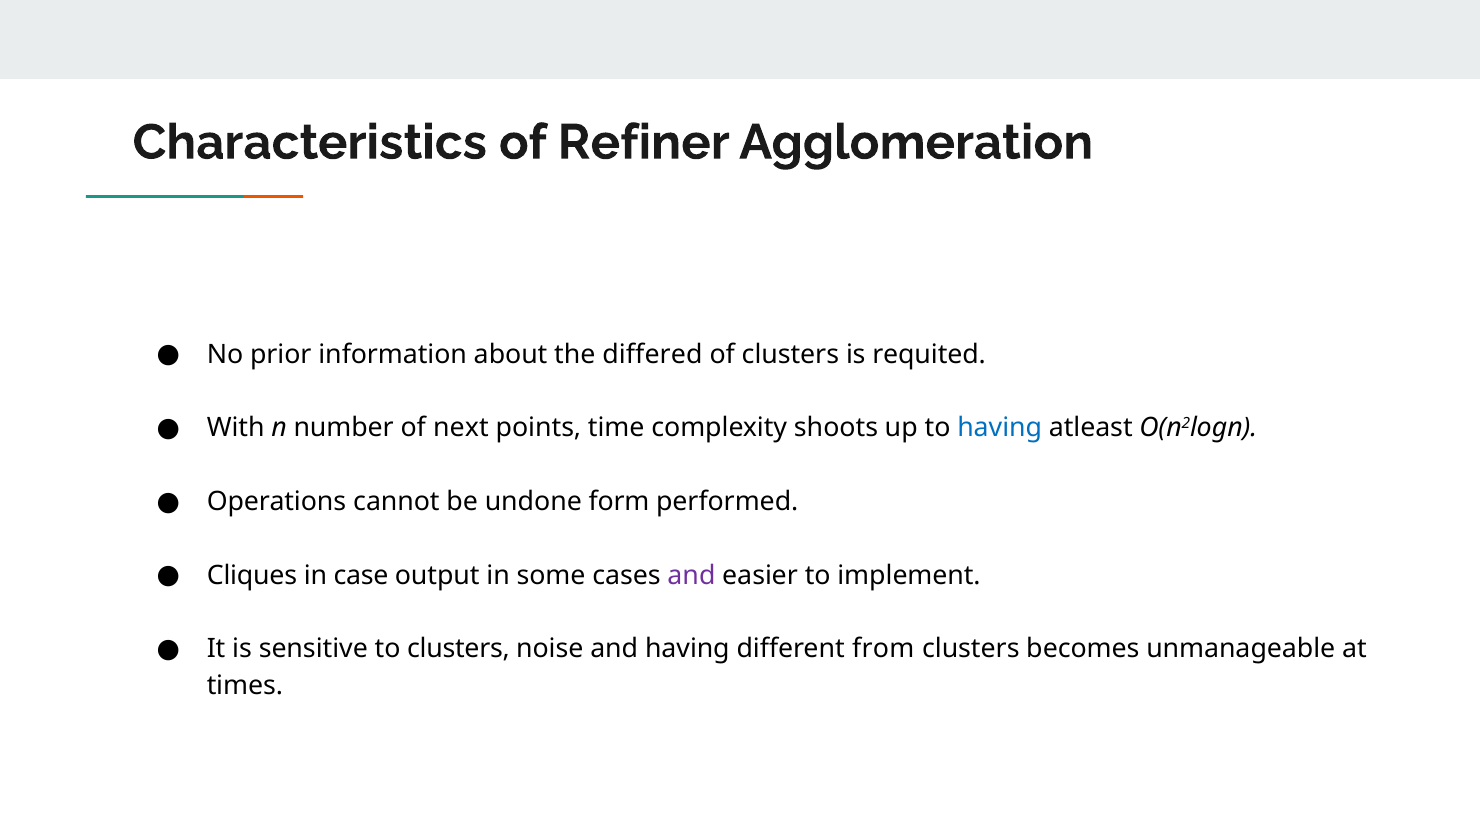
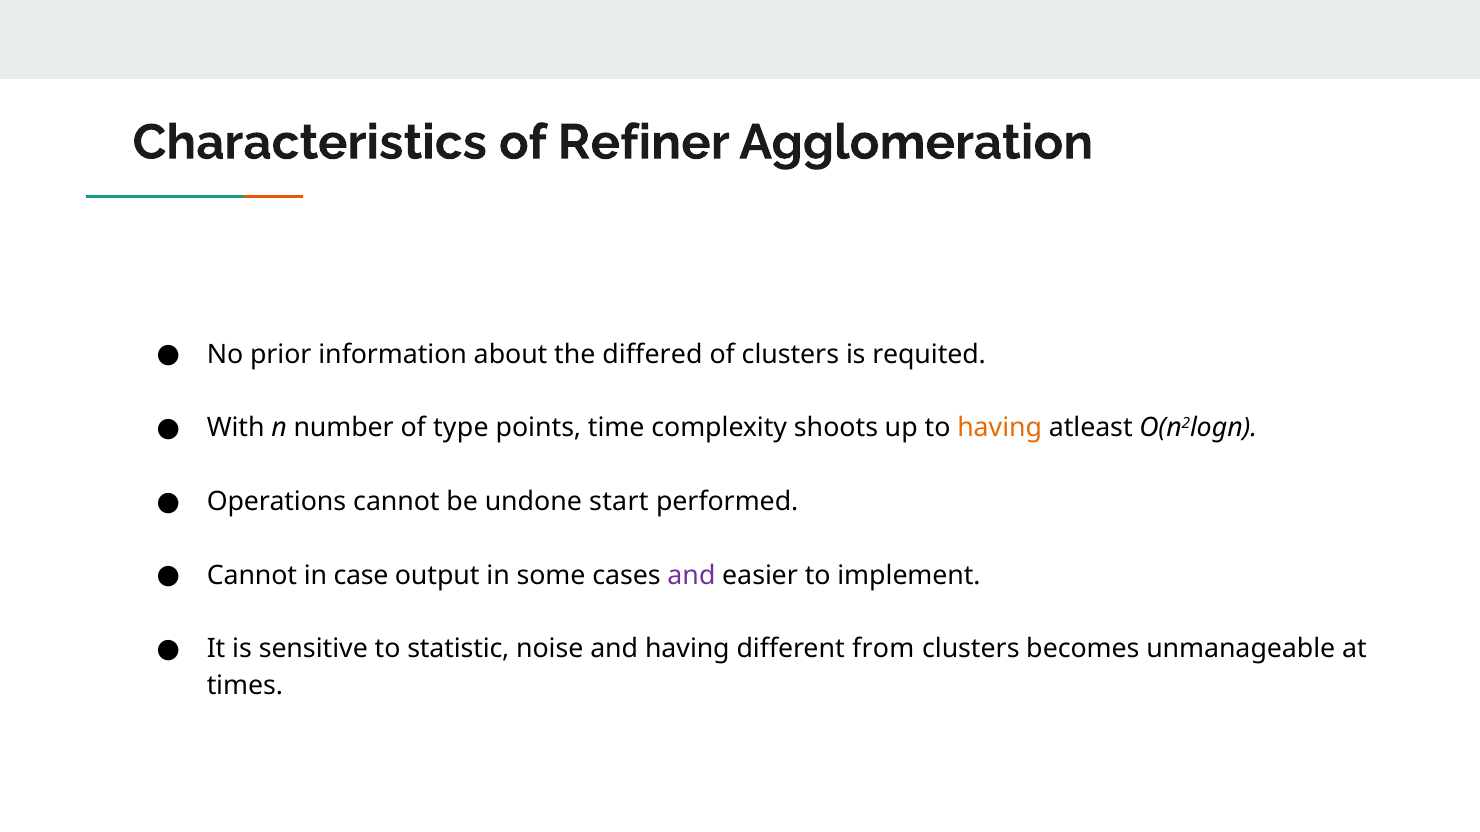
next: next -> type (461, 428)
having colour: blue -> orange (1000, 428)
form: form -> start (619, 502)
Cliques: Cliques -> Cannot (252, 576)
to clusters: clusters -> statistic (458, 650)
